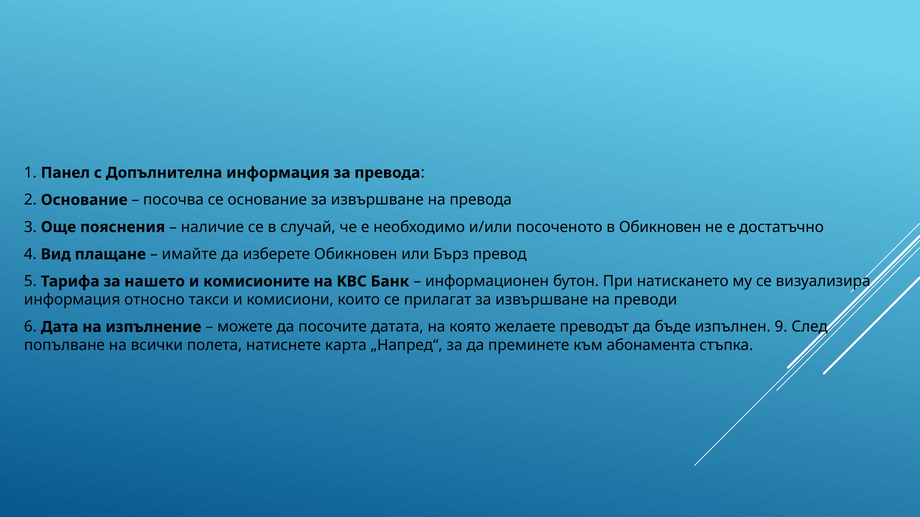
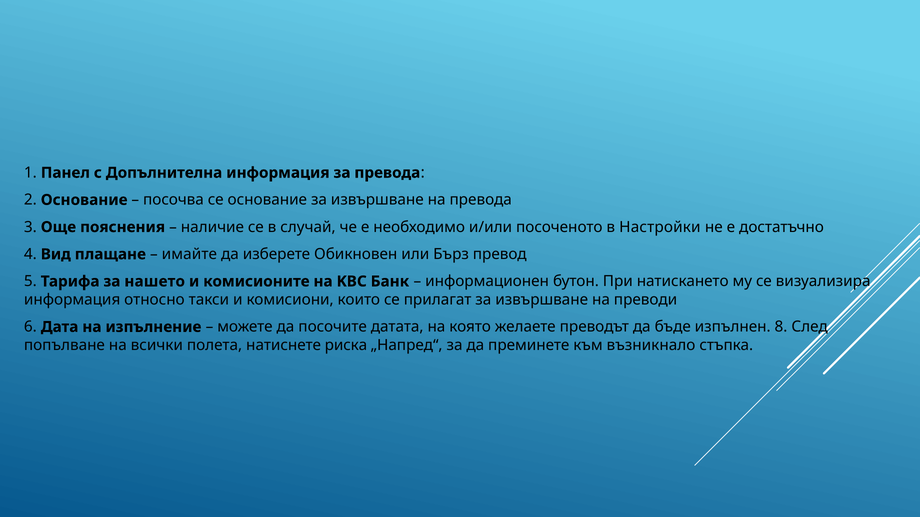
в Обикновен: Обикновен -> Настройки (660, 227)
9: 9 -> 8 (781, 327)
карта: карта -> риска (346, 346)
абонамента: абонамента -> възникнало (651, 346)
